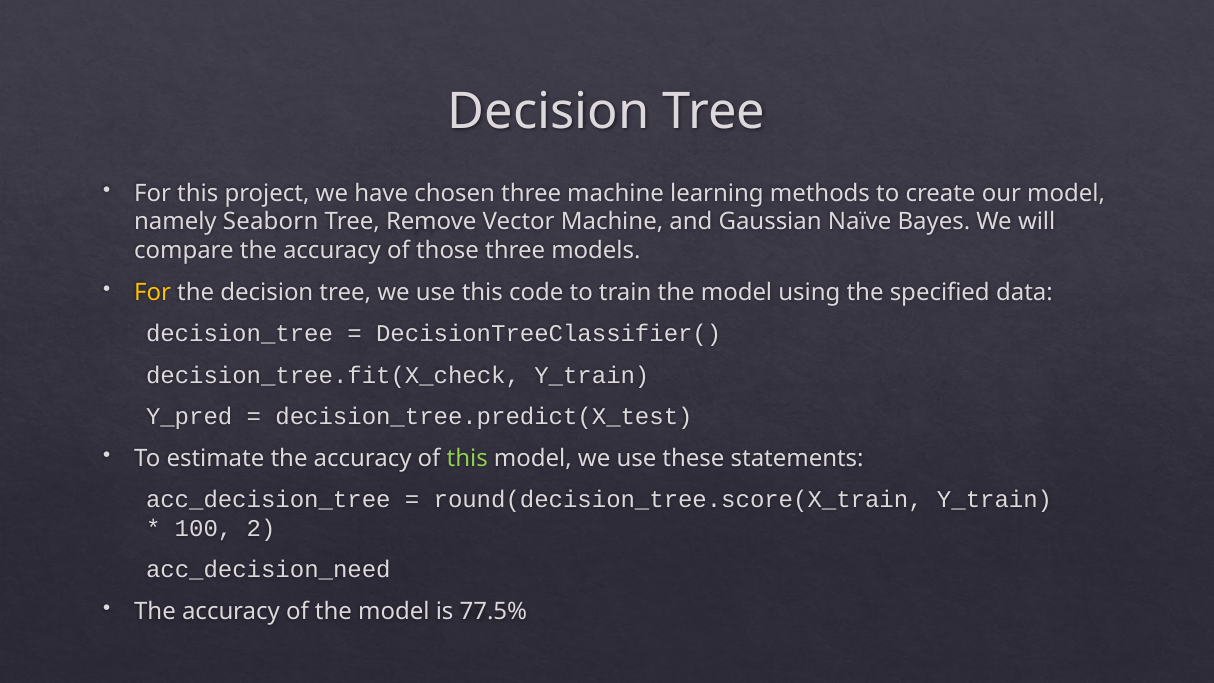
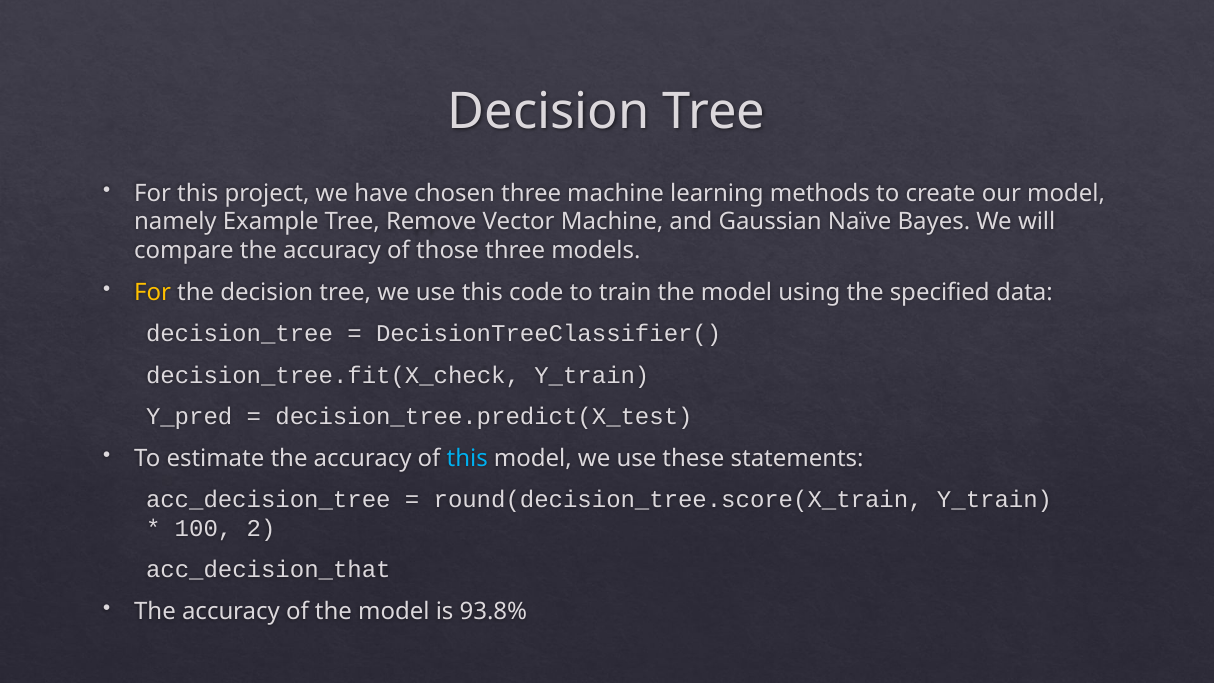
Seaborn: Seaborn -> Example (271, 222)
this colour: light green -> light blue (467, 458)
acc_decision_need: acc_decision_need -> acc_decision_that (268, 570)
77.5%: 77.5% -> 93.8% (493, 611)
